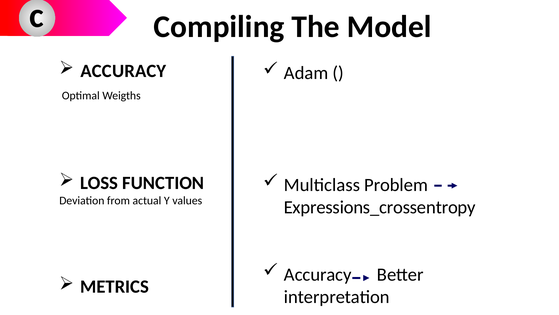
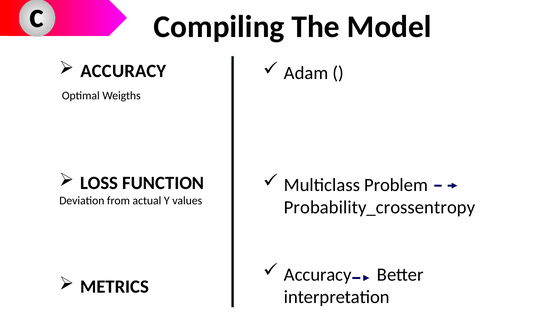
Expressions_crossentropy: Expressions_crossentropy -> Probability_crossentropy (380, 207)
